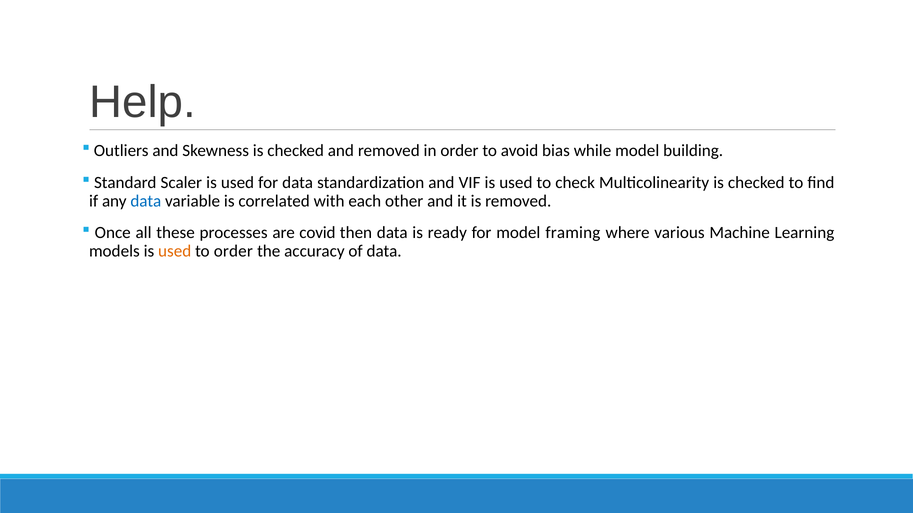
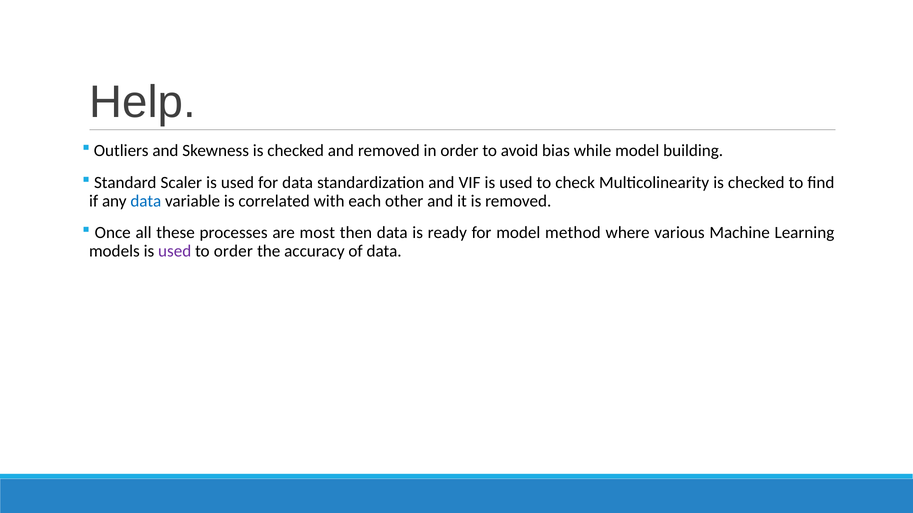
covid: covid -> most (317, 233)
framing: framing -> method (573, 233)
used colour: orange -> purple (175, 251)
